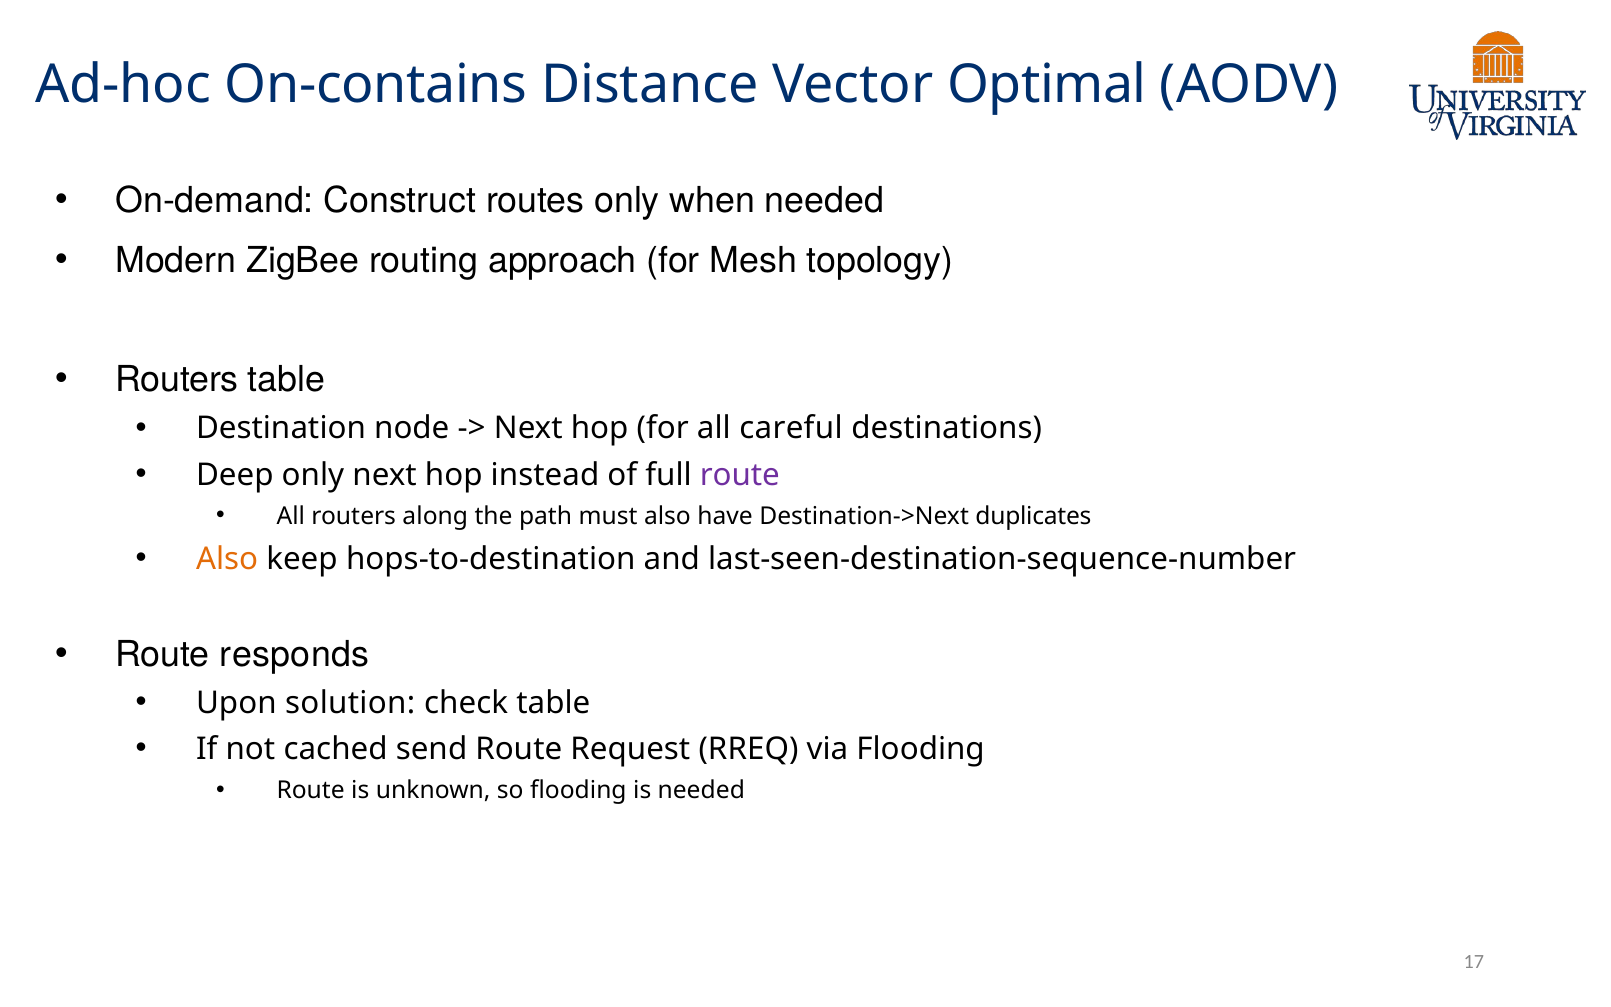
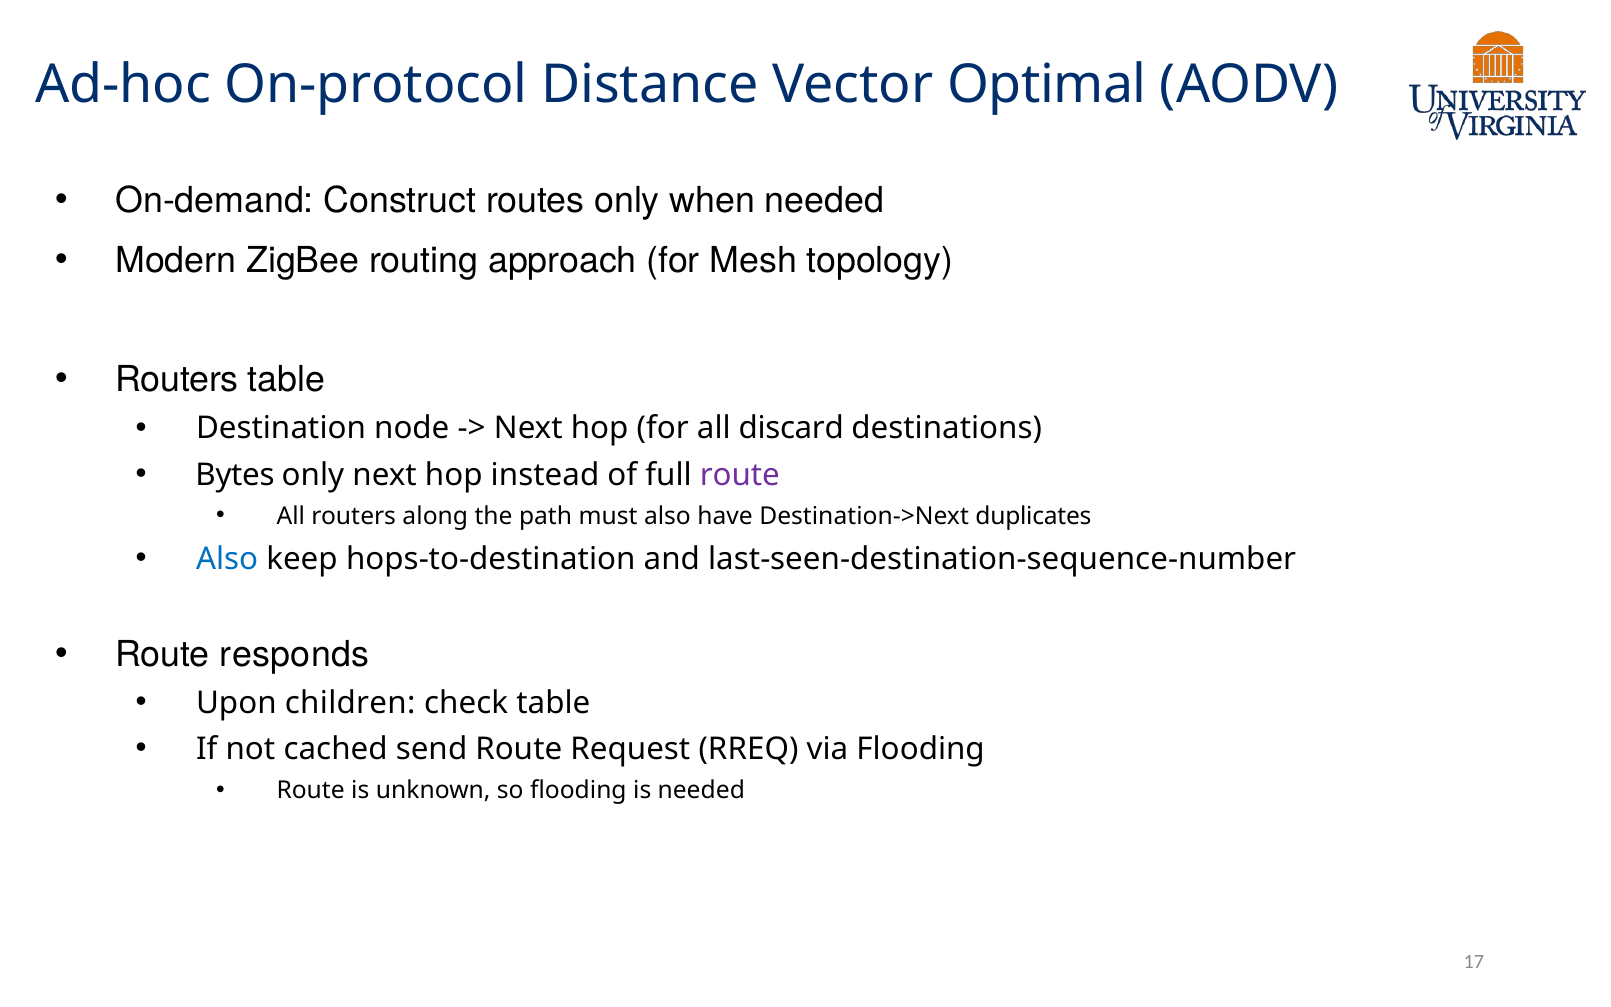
On-contains: On-contains -> On-protocol (376, 85)
careful: careful -> discard (791, 428)
Deep: Deep -> Bytes (235, 475)
Also colour: orange -> blue (227, 559)
solution: solution -> children (350, 703)
